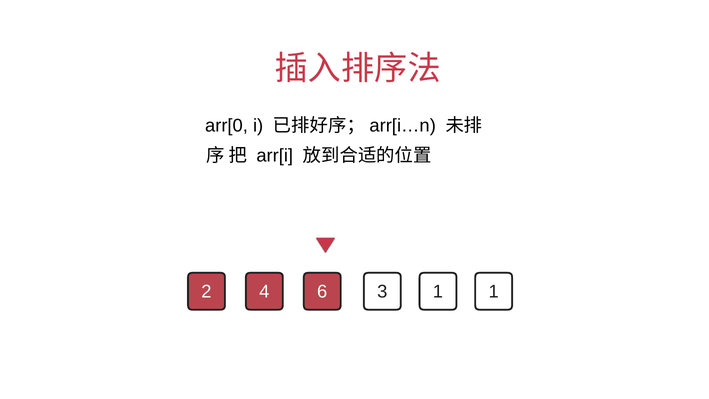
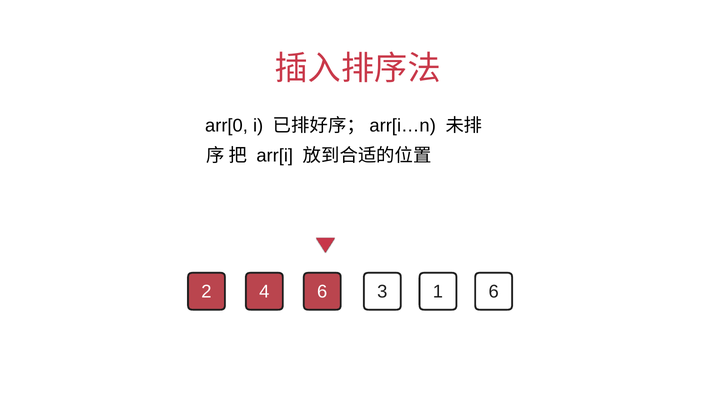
1 1: 1 -> 6 (494, 292)
